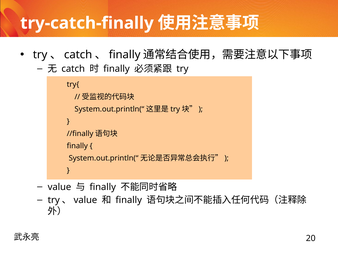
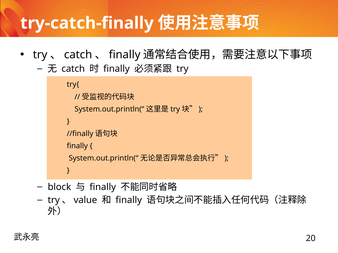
value: value -> block (59, 187)
